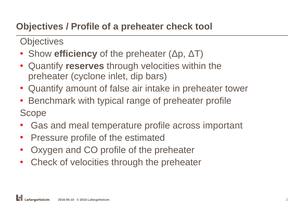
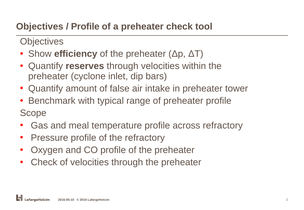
across important: important -> refractory (223, 126)
the estimated: estimated -> refractory (145, 138)
